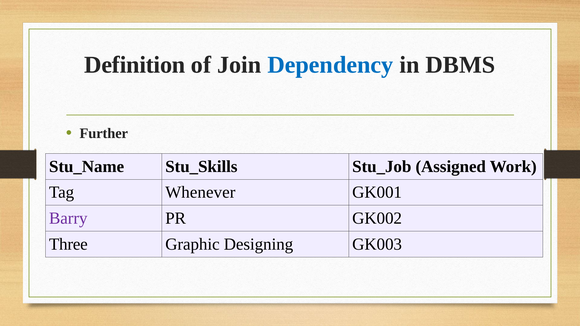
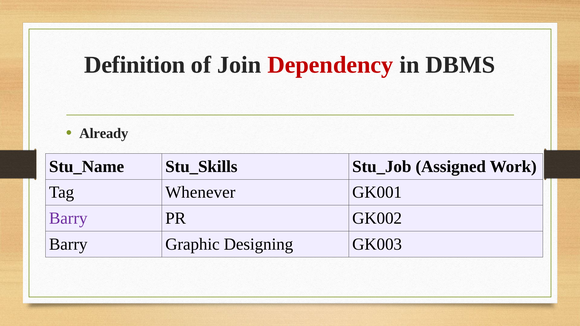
Dependency colour: blue -> red (330, 65)
Further: Further -> Already (104, 134)
Three: Three -> Barry (68, 244)
